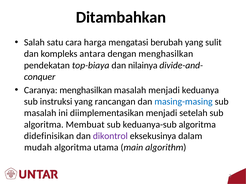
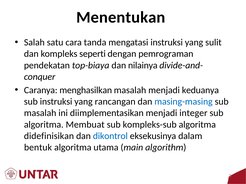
Ditambahkan: Ditambahkan -> Menentukan (121, 17)
harga: harga -> tanda (95, 42)
mengatasi berubah: berubah -> instruksi (167, 42)
antara: antara -> seperti (93, 54)
dengan menghasilkan: menghasilkan -> pemrograman (166, 54)
setelah: setelah -> integer (193, 113)
keduanya-sub: keduanya-sub -> kompleks-sub (150, 125)
dikontrol colour: purple -> blue (110, 136)
mudah: mudah -> bentuk (38, 148)
